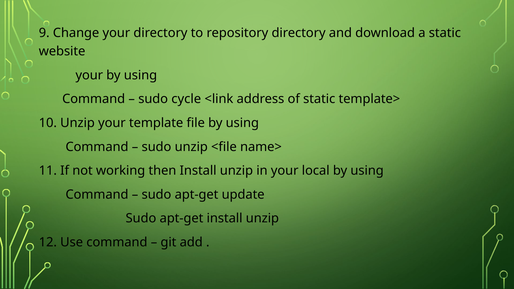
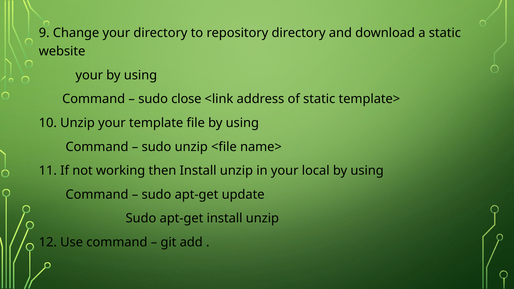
cycle: cycle -> close (186, 99)
